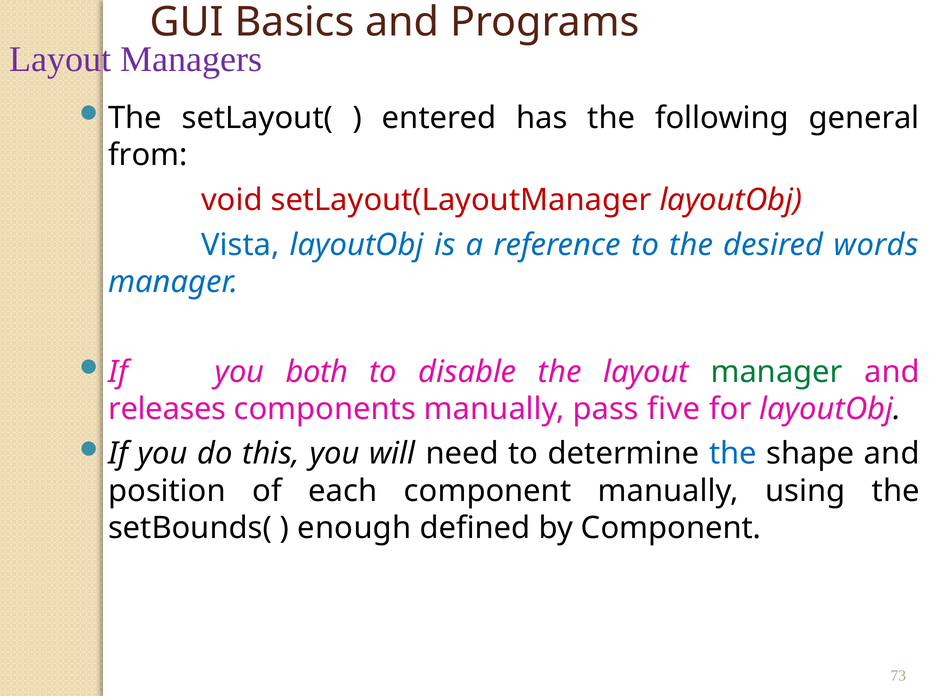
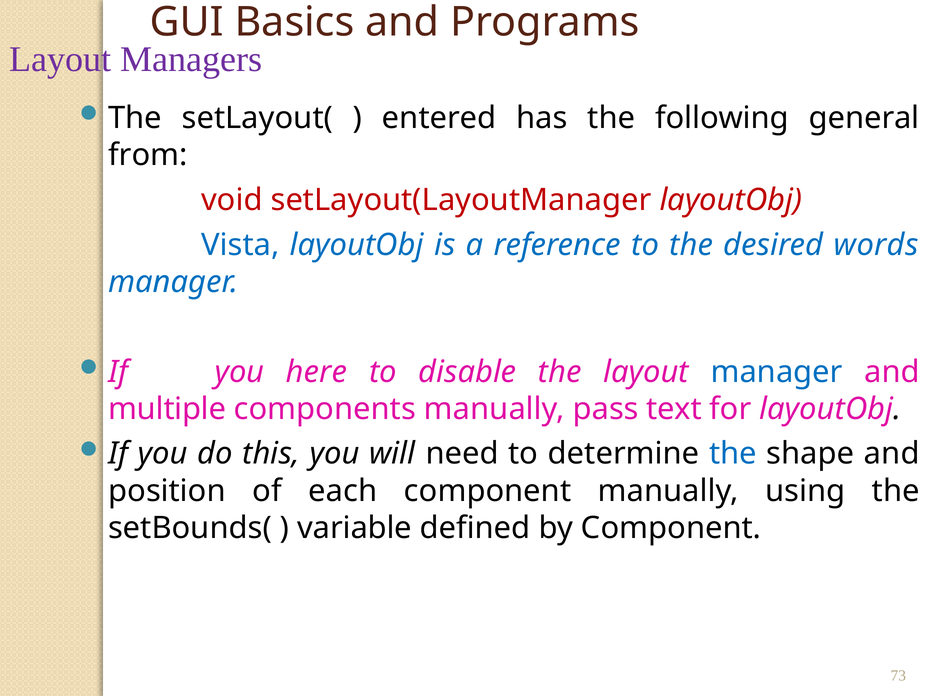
both: both -> here (317, 372)
manager colour: green -> blue (777, 372)
releases: releases -> multiple (167, 409)
five: five -> text (674, 409)
enough: enough -> variable (355, 529)
